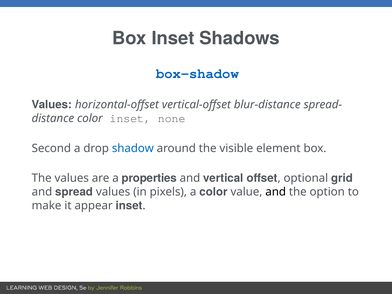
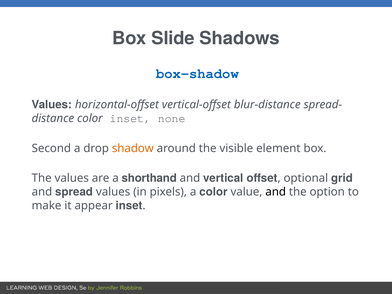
Box Inset: Inset -> Slide (173, 38)
shadow colour: blue -> orange (133, 148)
properties: properties -> shorthand (149, 178)
